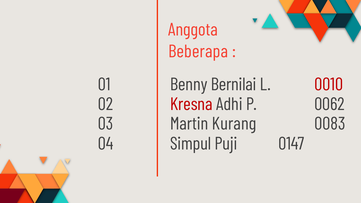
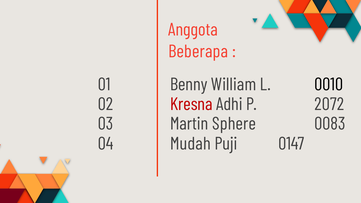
Bernilai: Bernilai -> William (234, 84)
0010 colour: red -> black (329, 84)
0062: 0062 -> 2072 (329, 104)
Kurang: Kurang -> Sphere (234, 124)
Simpul: Simpul -> Mudah (190, 144)
